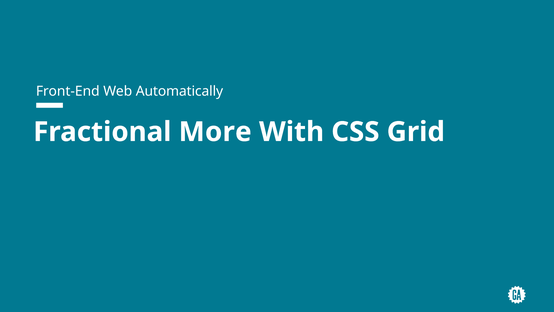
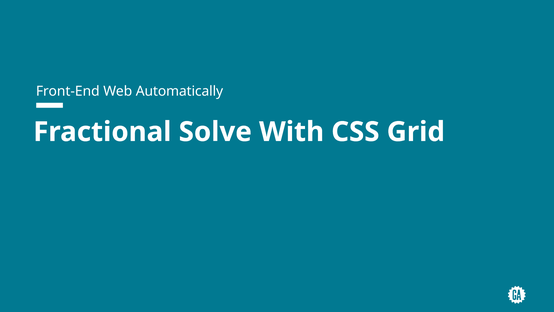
More: More -> Solve (215, 132)
